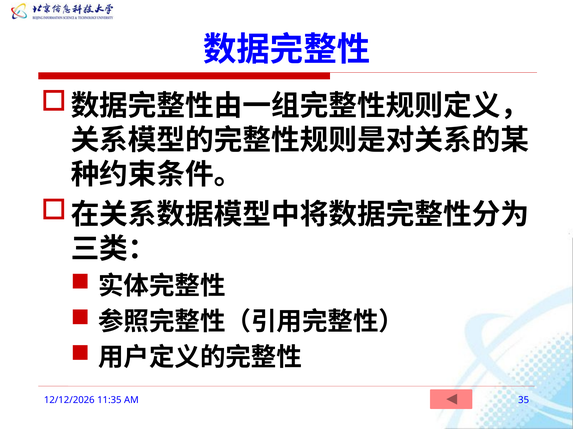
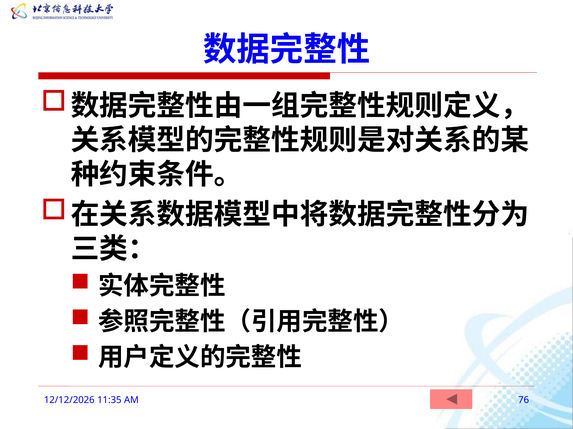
35: 35 -> 76 (524, 401)
